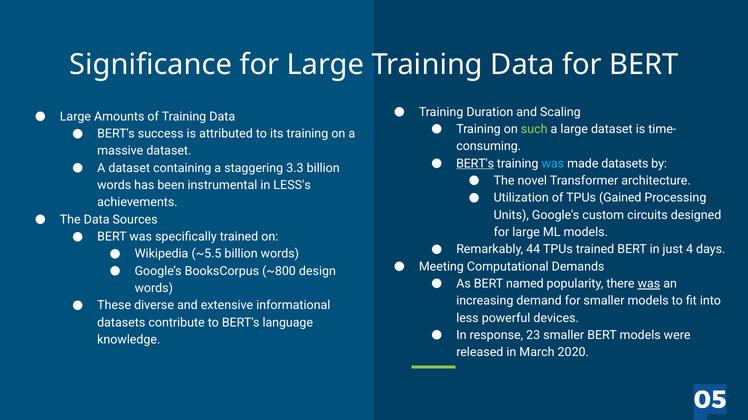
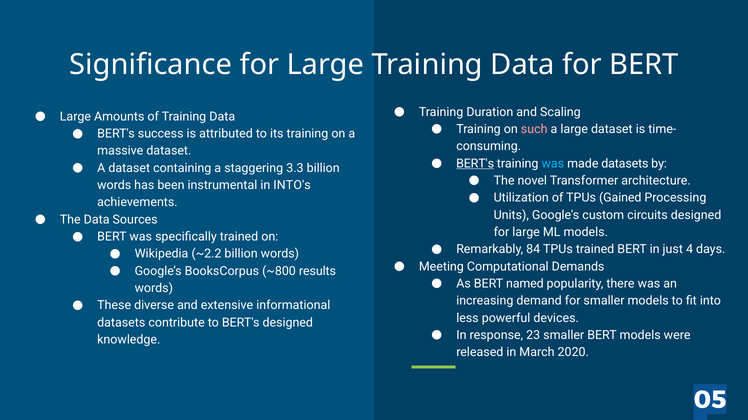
such colour: light green -> pink (534, 129)
LESS's: LESS's -> INTO's (292, 186)
44: 44 -> 84 (533, 250)
~5.5: ~5.5 -> ~2.2 (206, 254)
design: design -> results (317, 272)
was underline: present -> none (649, 284)
BERT's language: language -> designed (288, 323)
